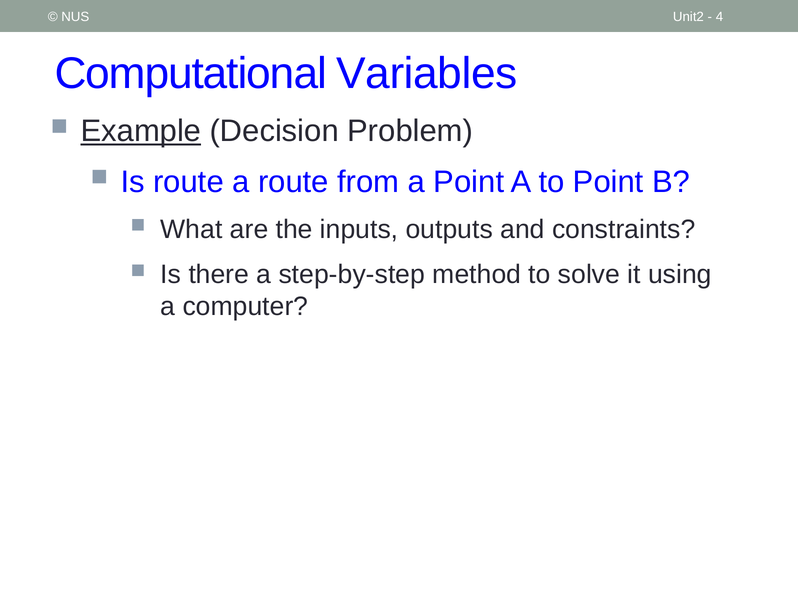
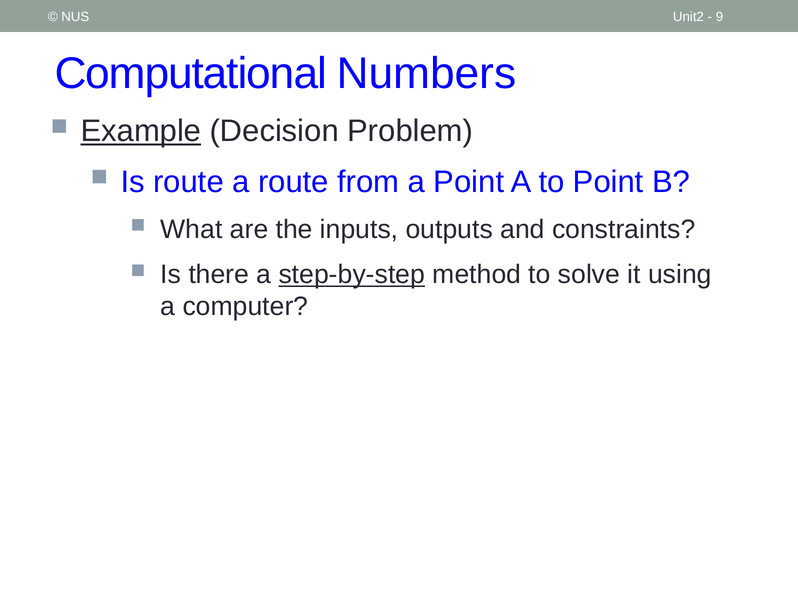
4: 4 -> 9 (720, 17)
Variables: Variables -> Numbers (427, 74)
step-by-step underline: none -> present (352, 274)
